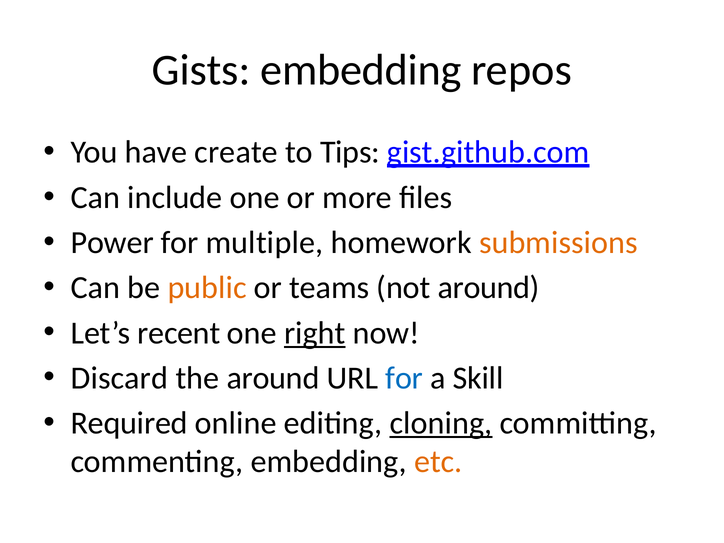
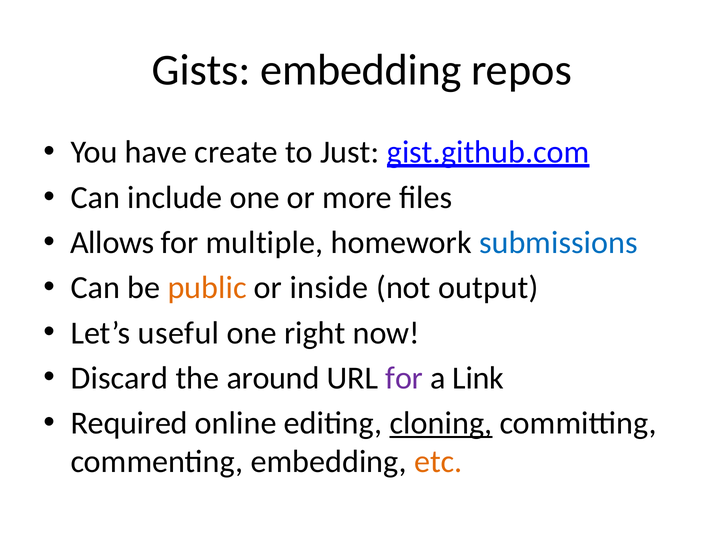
Tips: Tips -> Just (350, 152)
Power: Power -> Allows (112, 243)
submissions colour: orange -> blue (558, 243)
teams: teams -> inside (329, 288)
not around: around -> output (488, 288)
recent: recent -> useful (179, 333)
right underline: present -> none (315, 333)
for colour: blue -> purple (404, 378)
Skill: Skill -> Link (478, 378)
